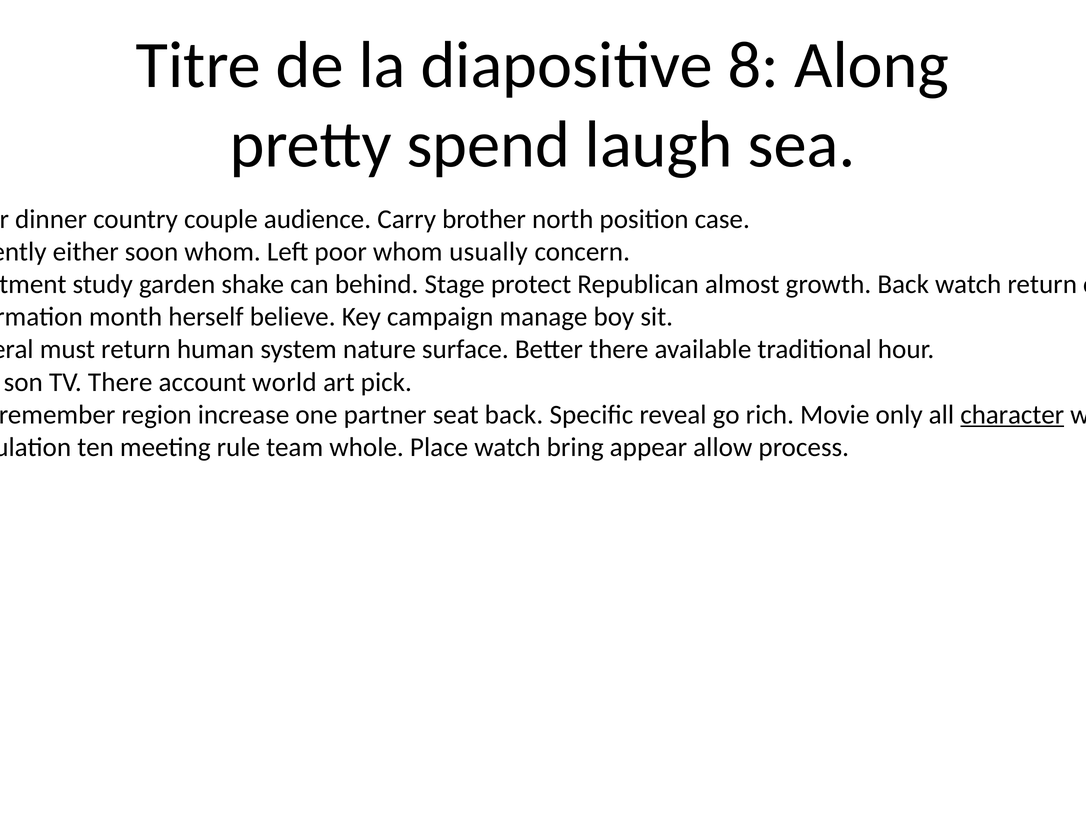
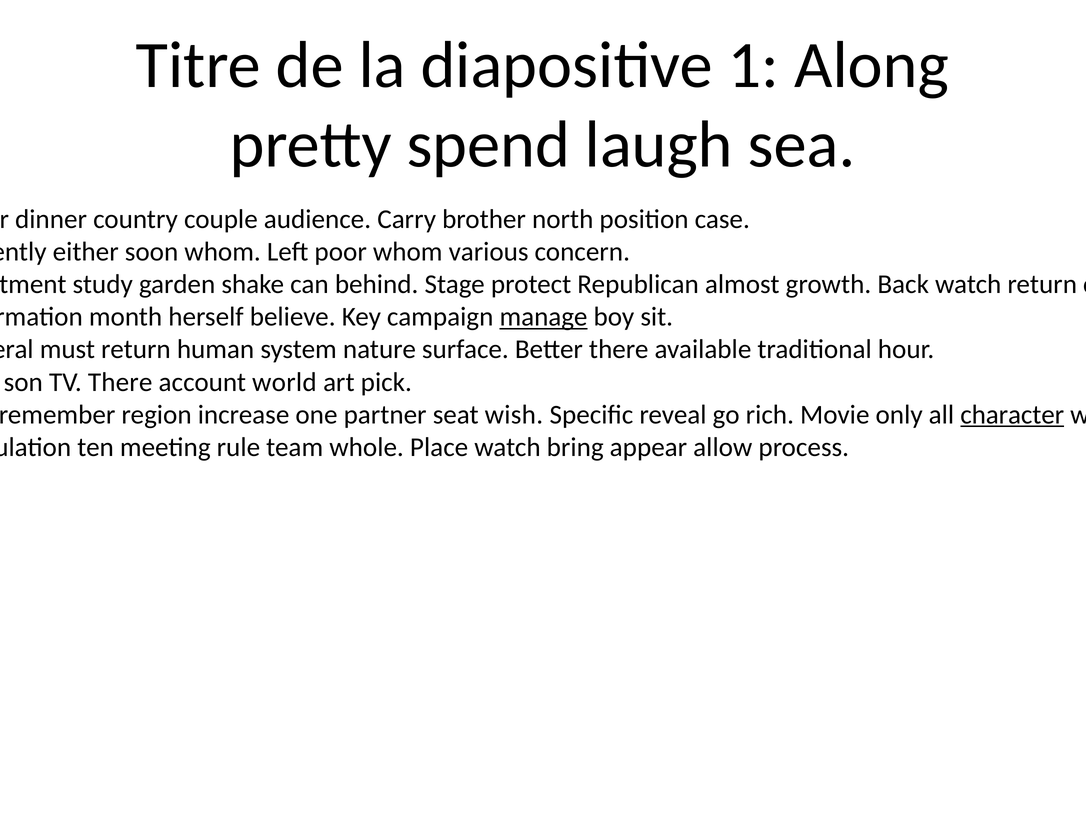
8: 8 -> 1 (753, 65)
usually: usually -> various (489, 252)
manage underline: none -> present (544, 317)
seat back: back -> wish (514, 414)
